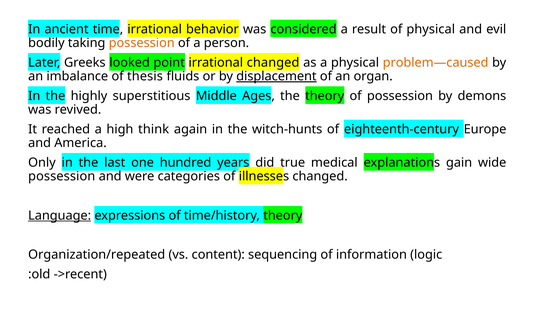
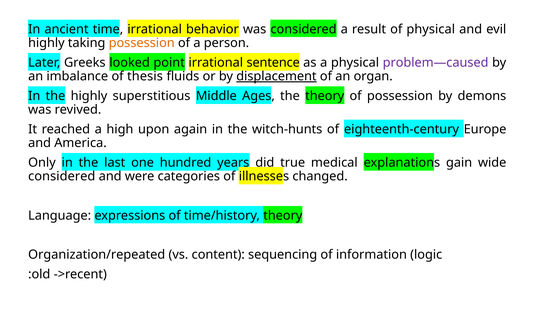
bodily: bodily -> highly (46, 43)
irrational changed: changed -> sentence (273, 63)
problem—caused colour: orange -> purple (436, 63)
think: think -> upon (154, 129)
possession: possession -> considered (62, 177)
Language underline: present -> none (60, 216)
